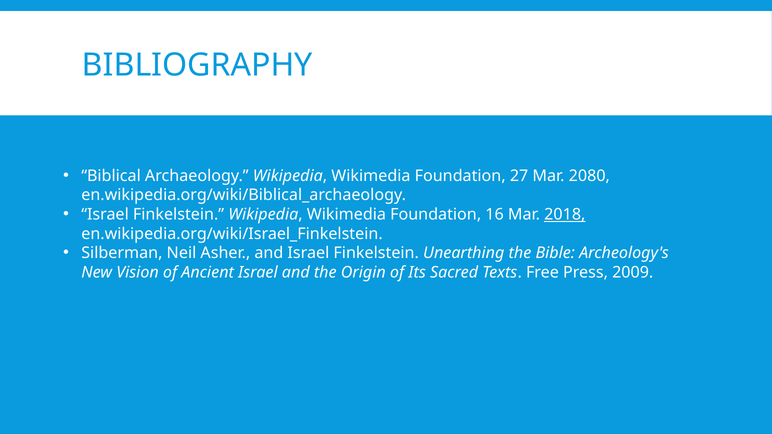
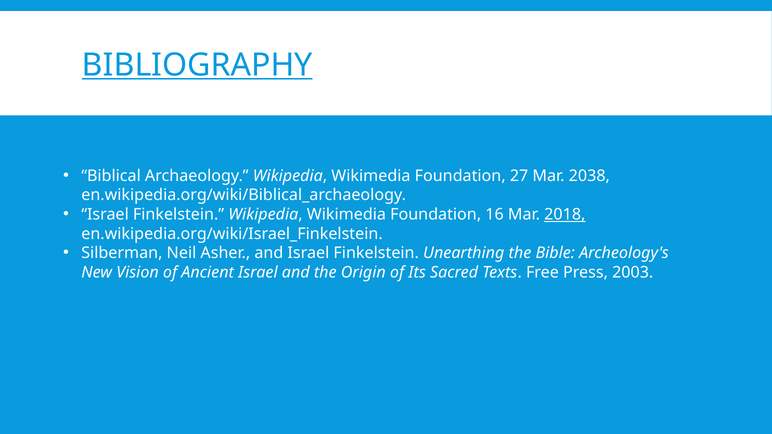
BIBLIOGRAPHY underline: none -> present (197, 65)
2080: 2080 -> 2038 (589, 176)
2009: 2009 -> 2003 (633, 272)
